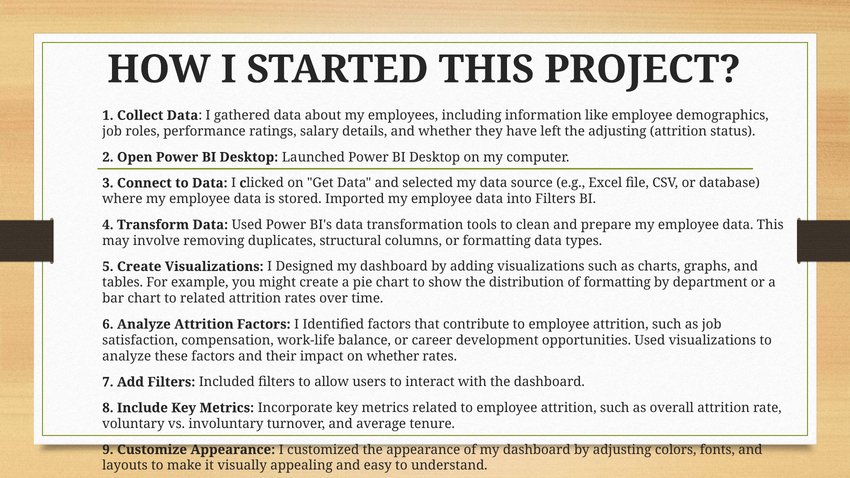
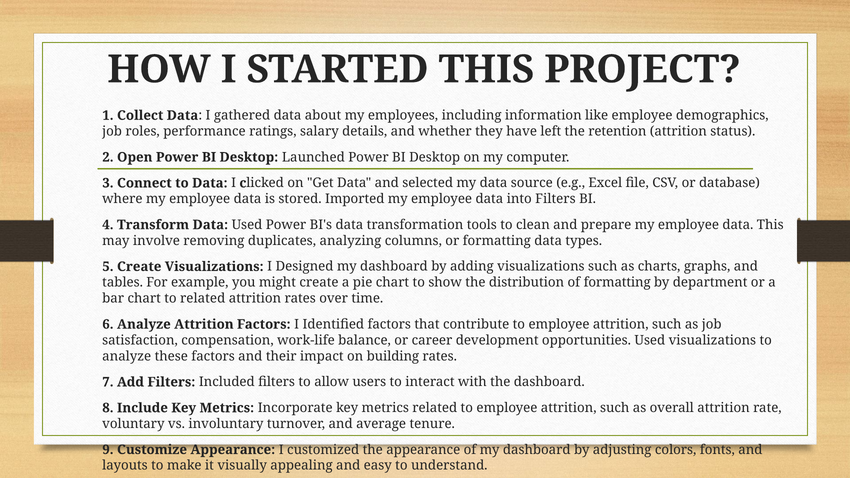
the adjusting: adjusting -> retention (617, 131)
structural: structural -> analyzing (350, 241)
on whether: whether -> building (393, 356)
